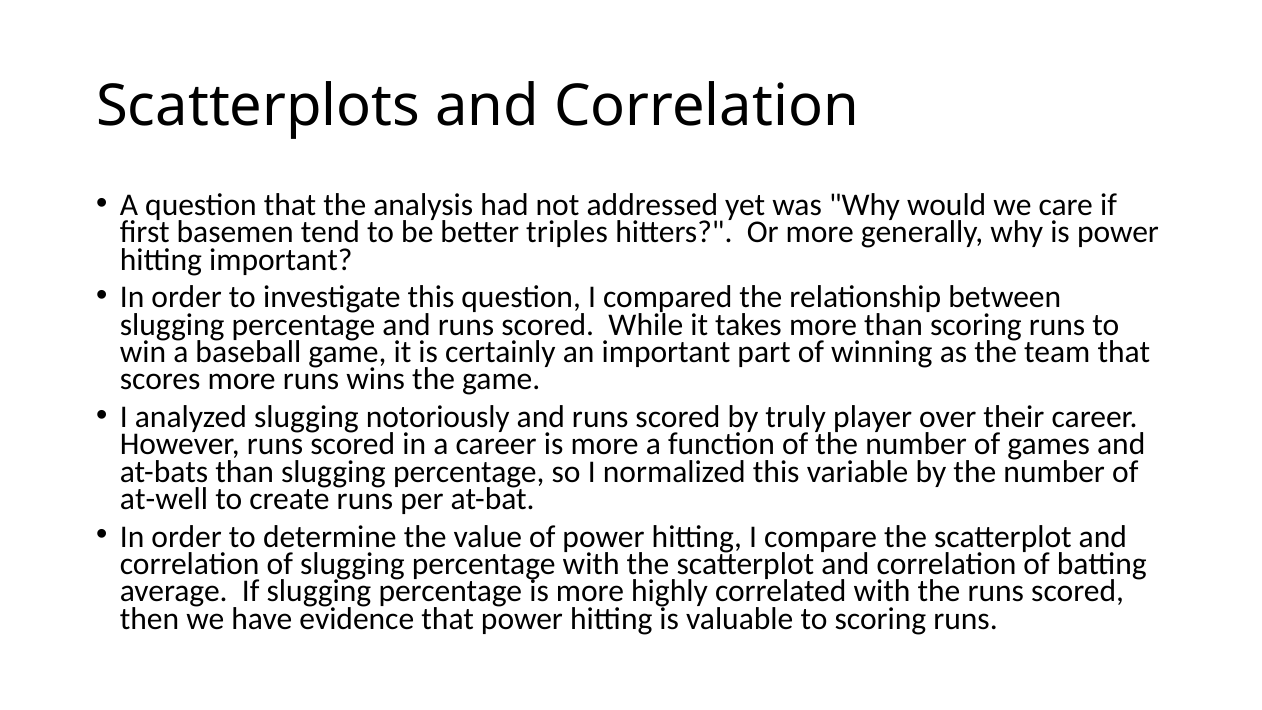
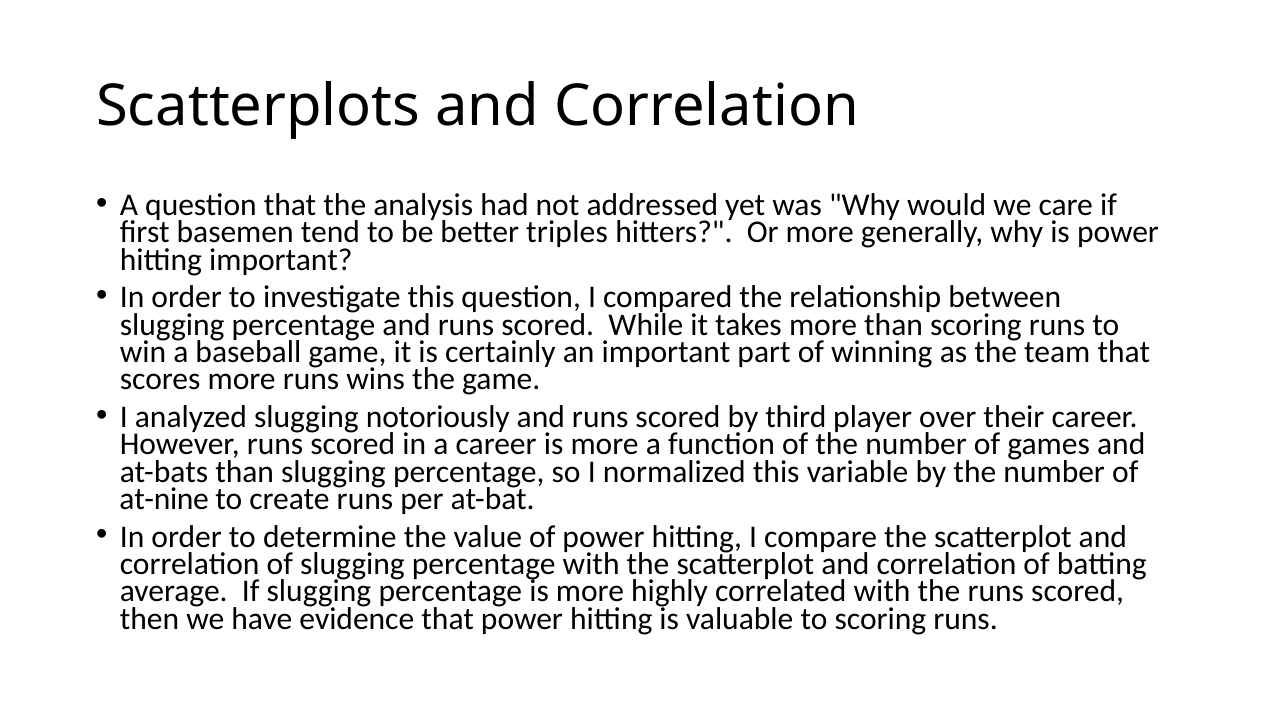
truly: truly -> third (796, 417)
at-well: at-well -> at-nine (164, 499)
